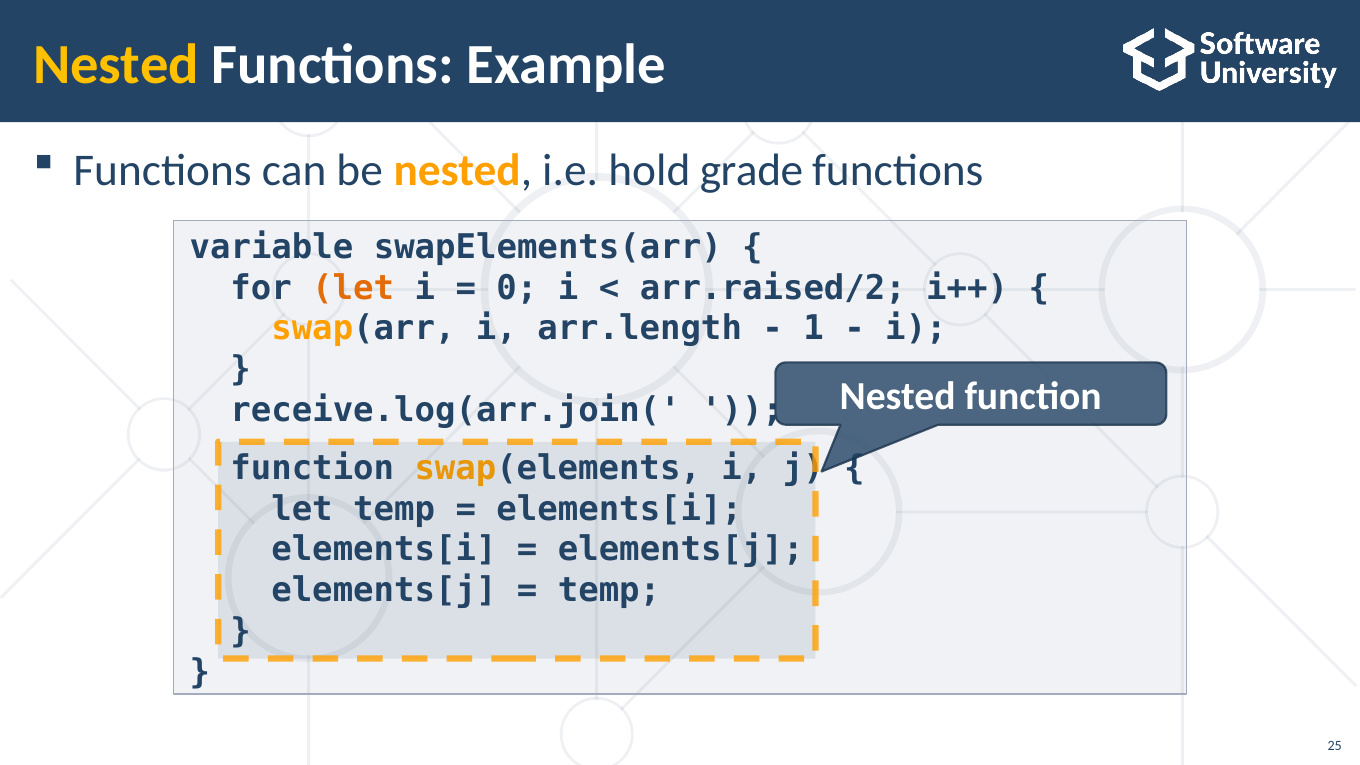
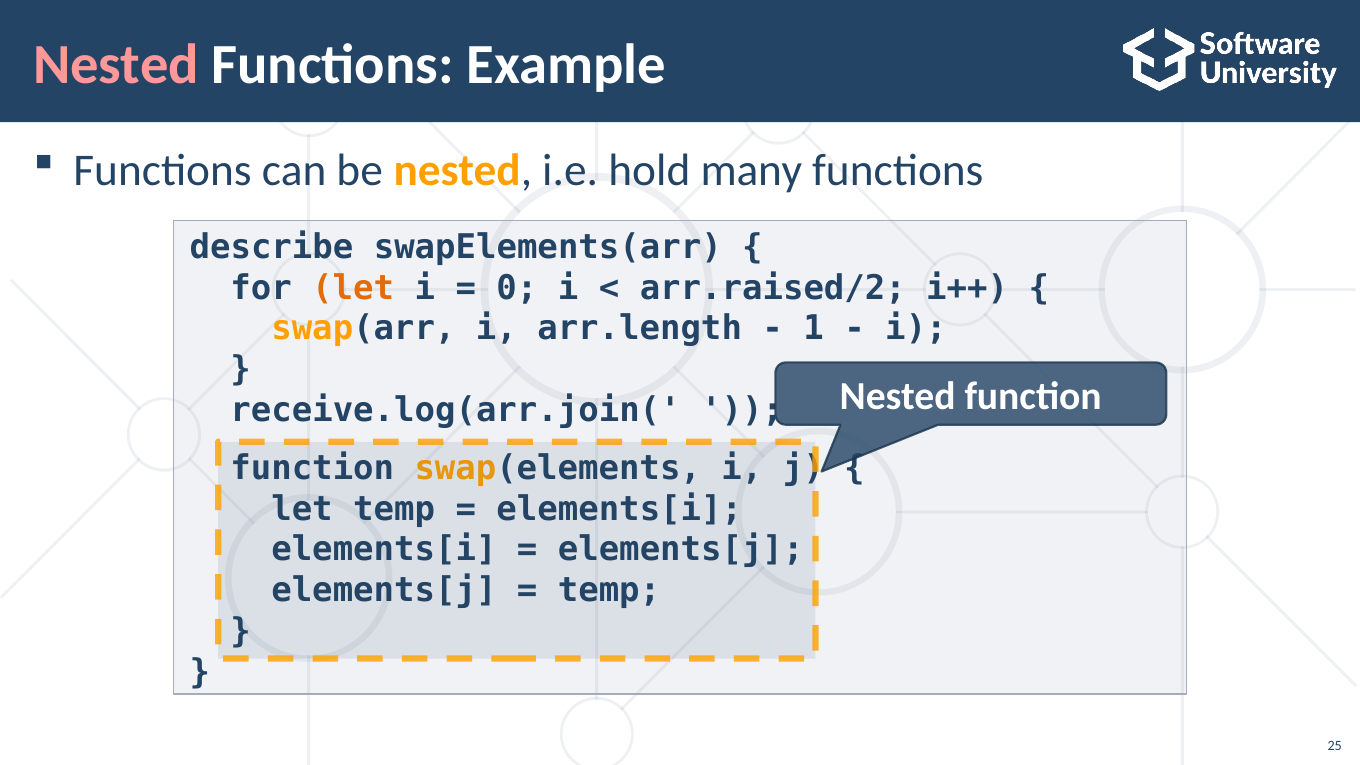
Nested colour: yellow -> pink (116, 64)
grade: grade -> many (751, 171)
variable: variable -> describe (271, 247)
